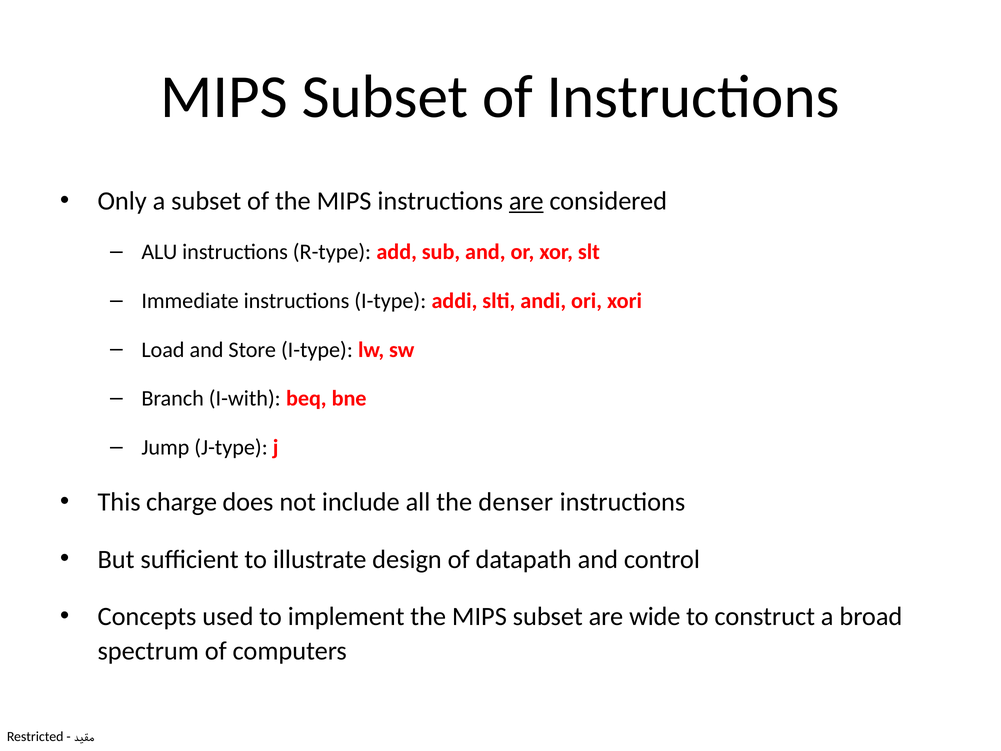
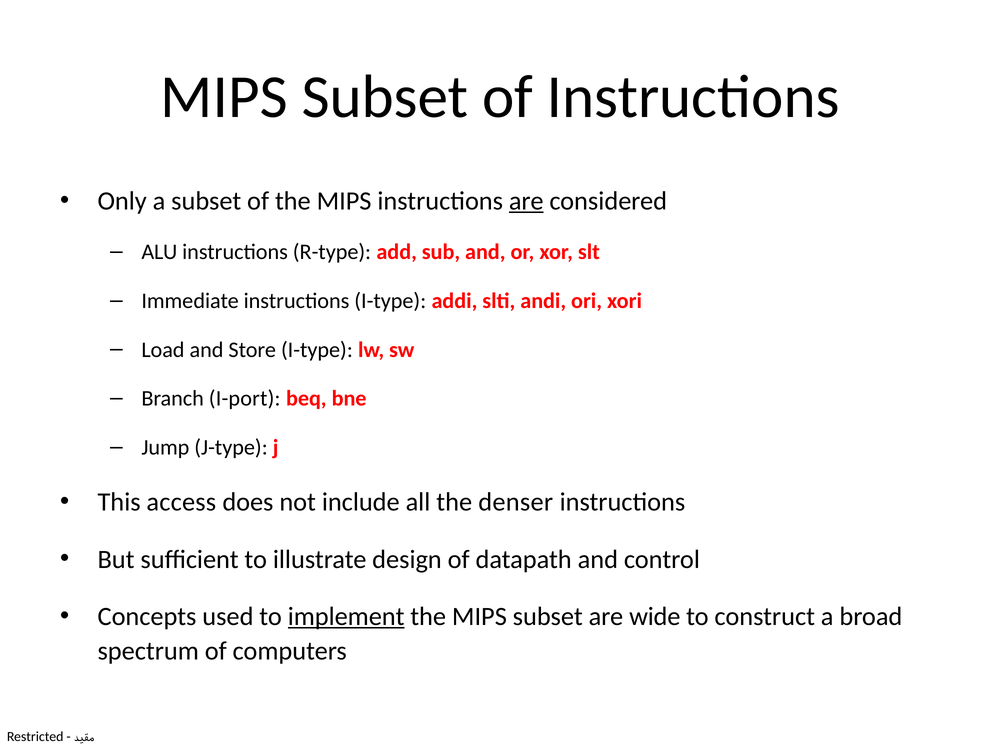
I-with: I-with -> I-port (245, 398)
charge: charge -> access (181, 502)
implement underline: none -> present (346, 616)
